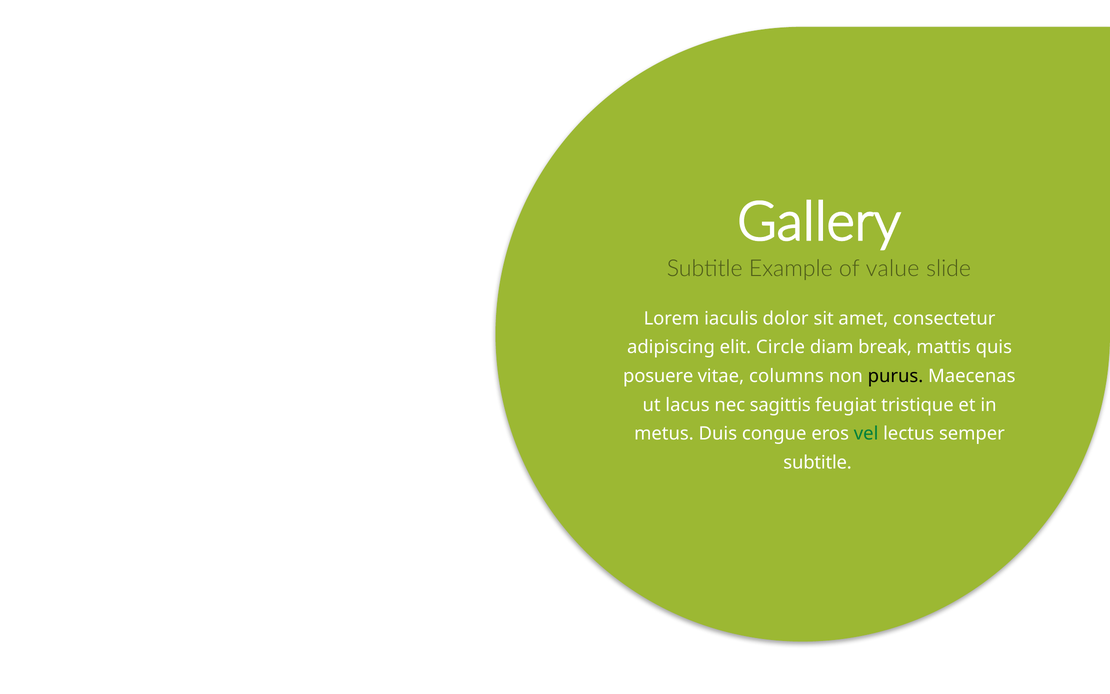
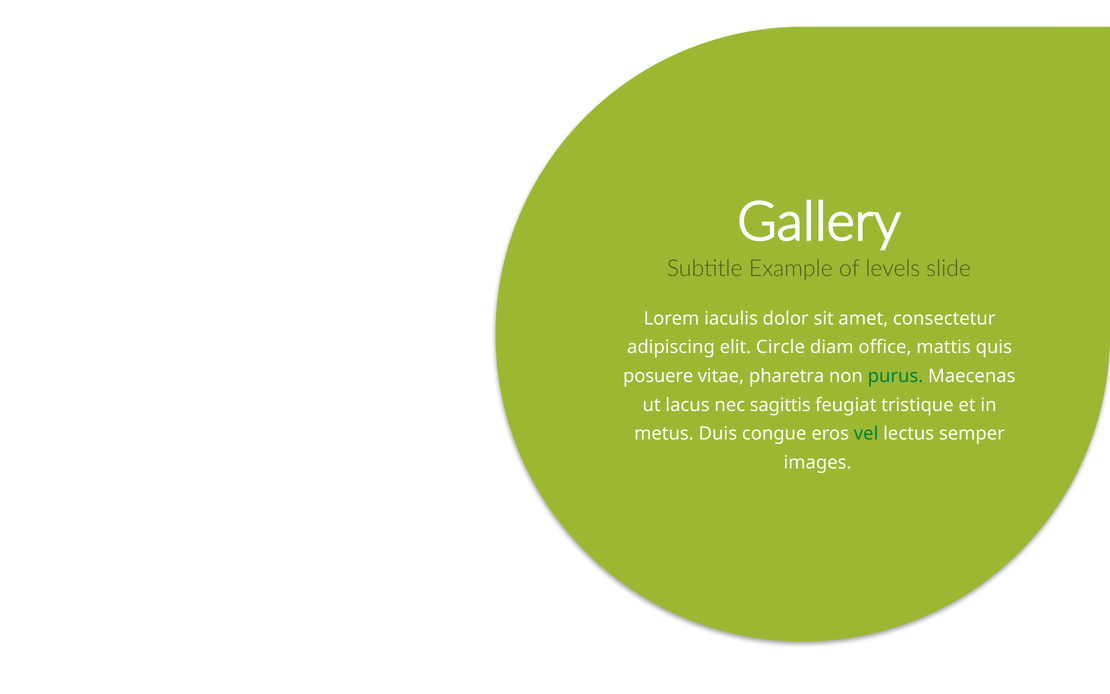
value: value -> levels (893, 269)
break: break -> office (885, 347)
columns: columns -> pharetra (787, 376)
purus colour: black -> green (895, 376)
subtitle: subtitle -> images (818, 463)
